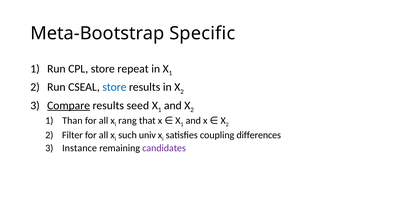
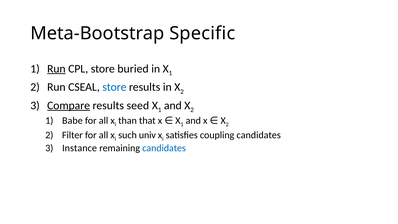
Run underline: none -> present (56, 69)
repeat: repeat -> buried (133, 69)
Than: Than -> Babe (72, 121)
rang: rang -> than (128, 121)
coupling differences: differences -> candidates (259, 135)
candidates colour: purple -> blue (164, 148)
